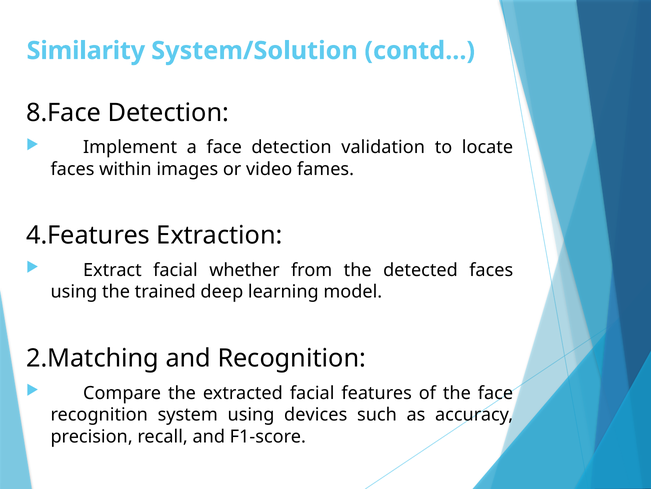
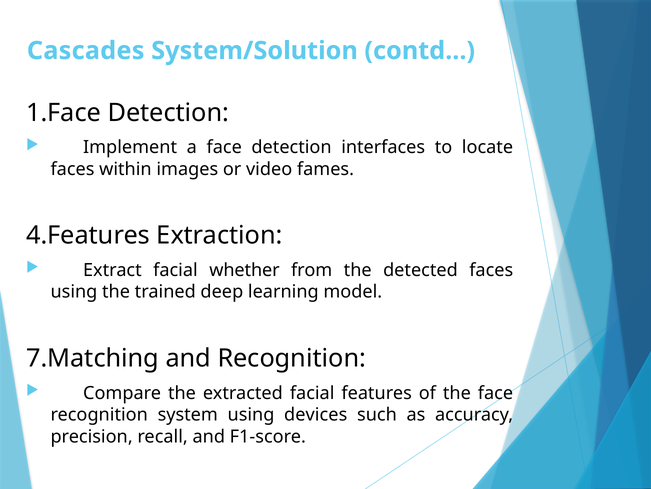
Similarity: Similarity -> Cascades (86, 51)
8.Face: 8.Face -> 1.Face (64, 113)
validation: validation -> interfaces (383, 147)
2.Matching: 2.Matching -> 7.Matching (93, 358)
